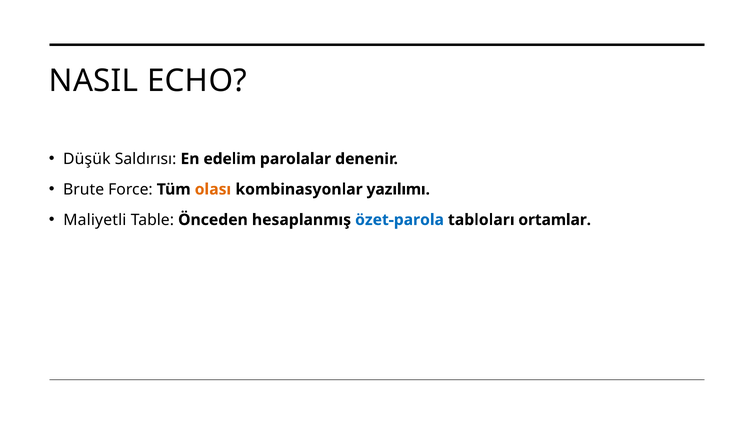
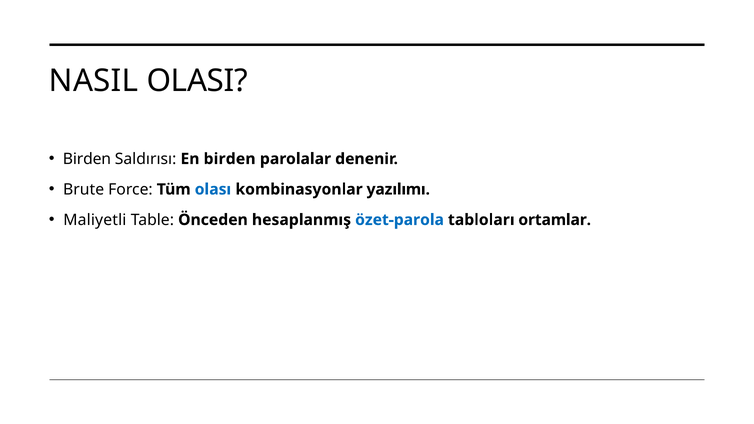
ECHO: ECHO -> OLASI (197, 81)
Düşük: Düşük -> Birden (87, 159)
En edelim: edelim -> birden (230, 159)
olası colour: orange -> blue (213, 189)
